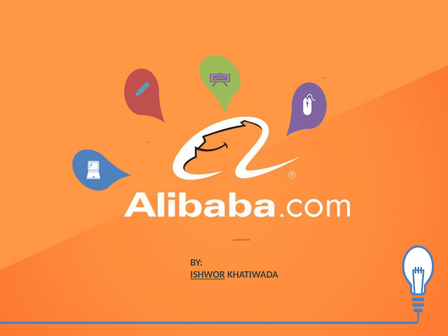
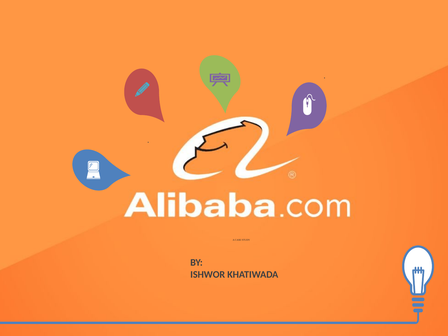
ISHWOR underline: present -> none (208, 275)
